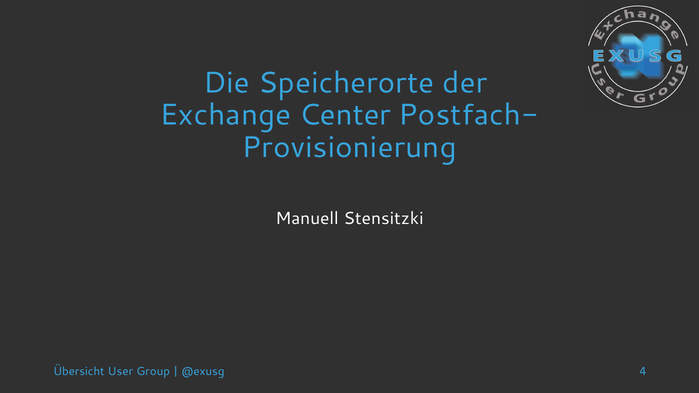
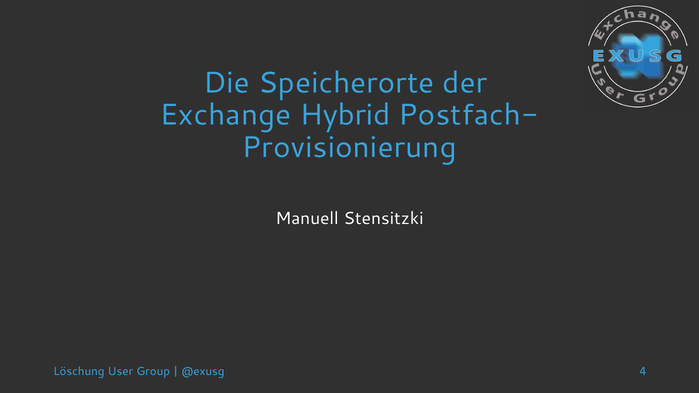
Center: Center -> Hybrid (345, 115)
Übersicht: Übersicht -> Löschung (79, 371)
